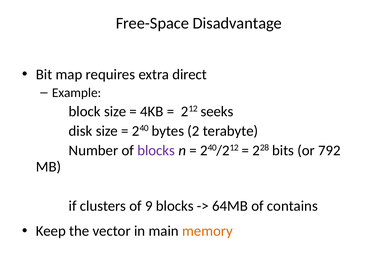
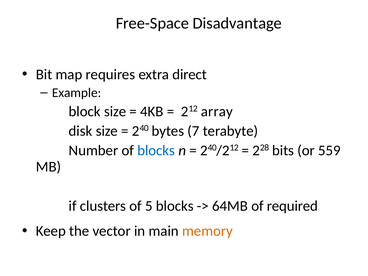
seeks: seeks -> array (217, 111)
2: 2 -> 7 (193, 131)
blocks colour: purple -> blue (156, 151)
792: 792 -> 559 (329, 151)
9: 9 -> 5 (149, 206)
contains: contains -> required (292, 206)
